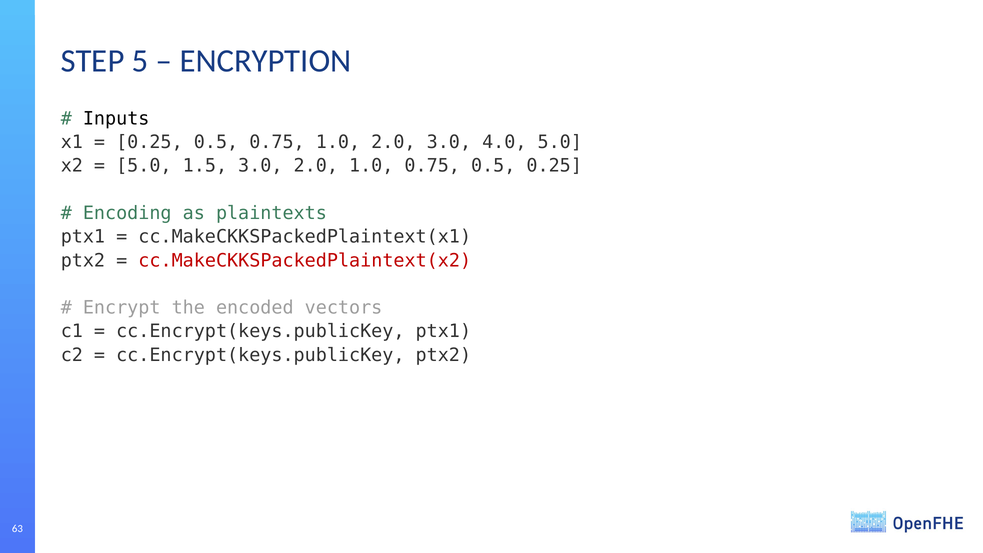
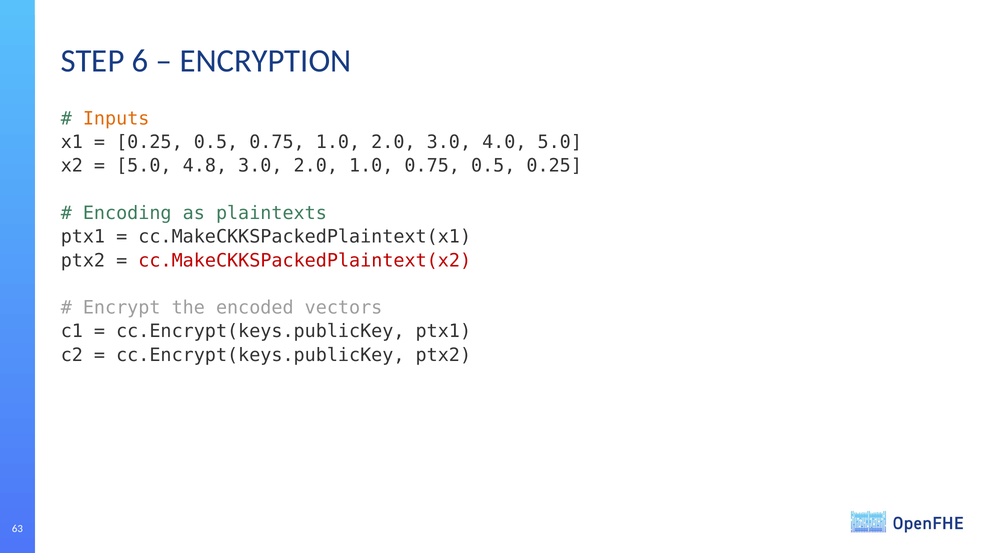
5: 5 -> 6 (140, 61)
Inputs colour: black -> orange (116, 118)
1.5: 1.5 -> 4.8 (205, 166)
